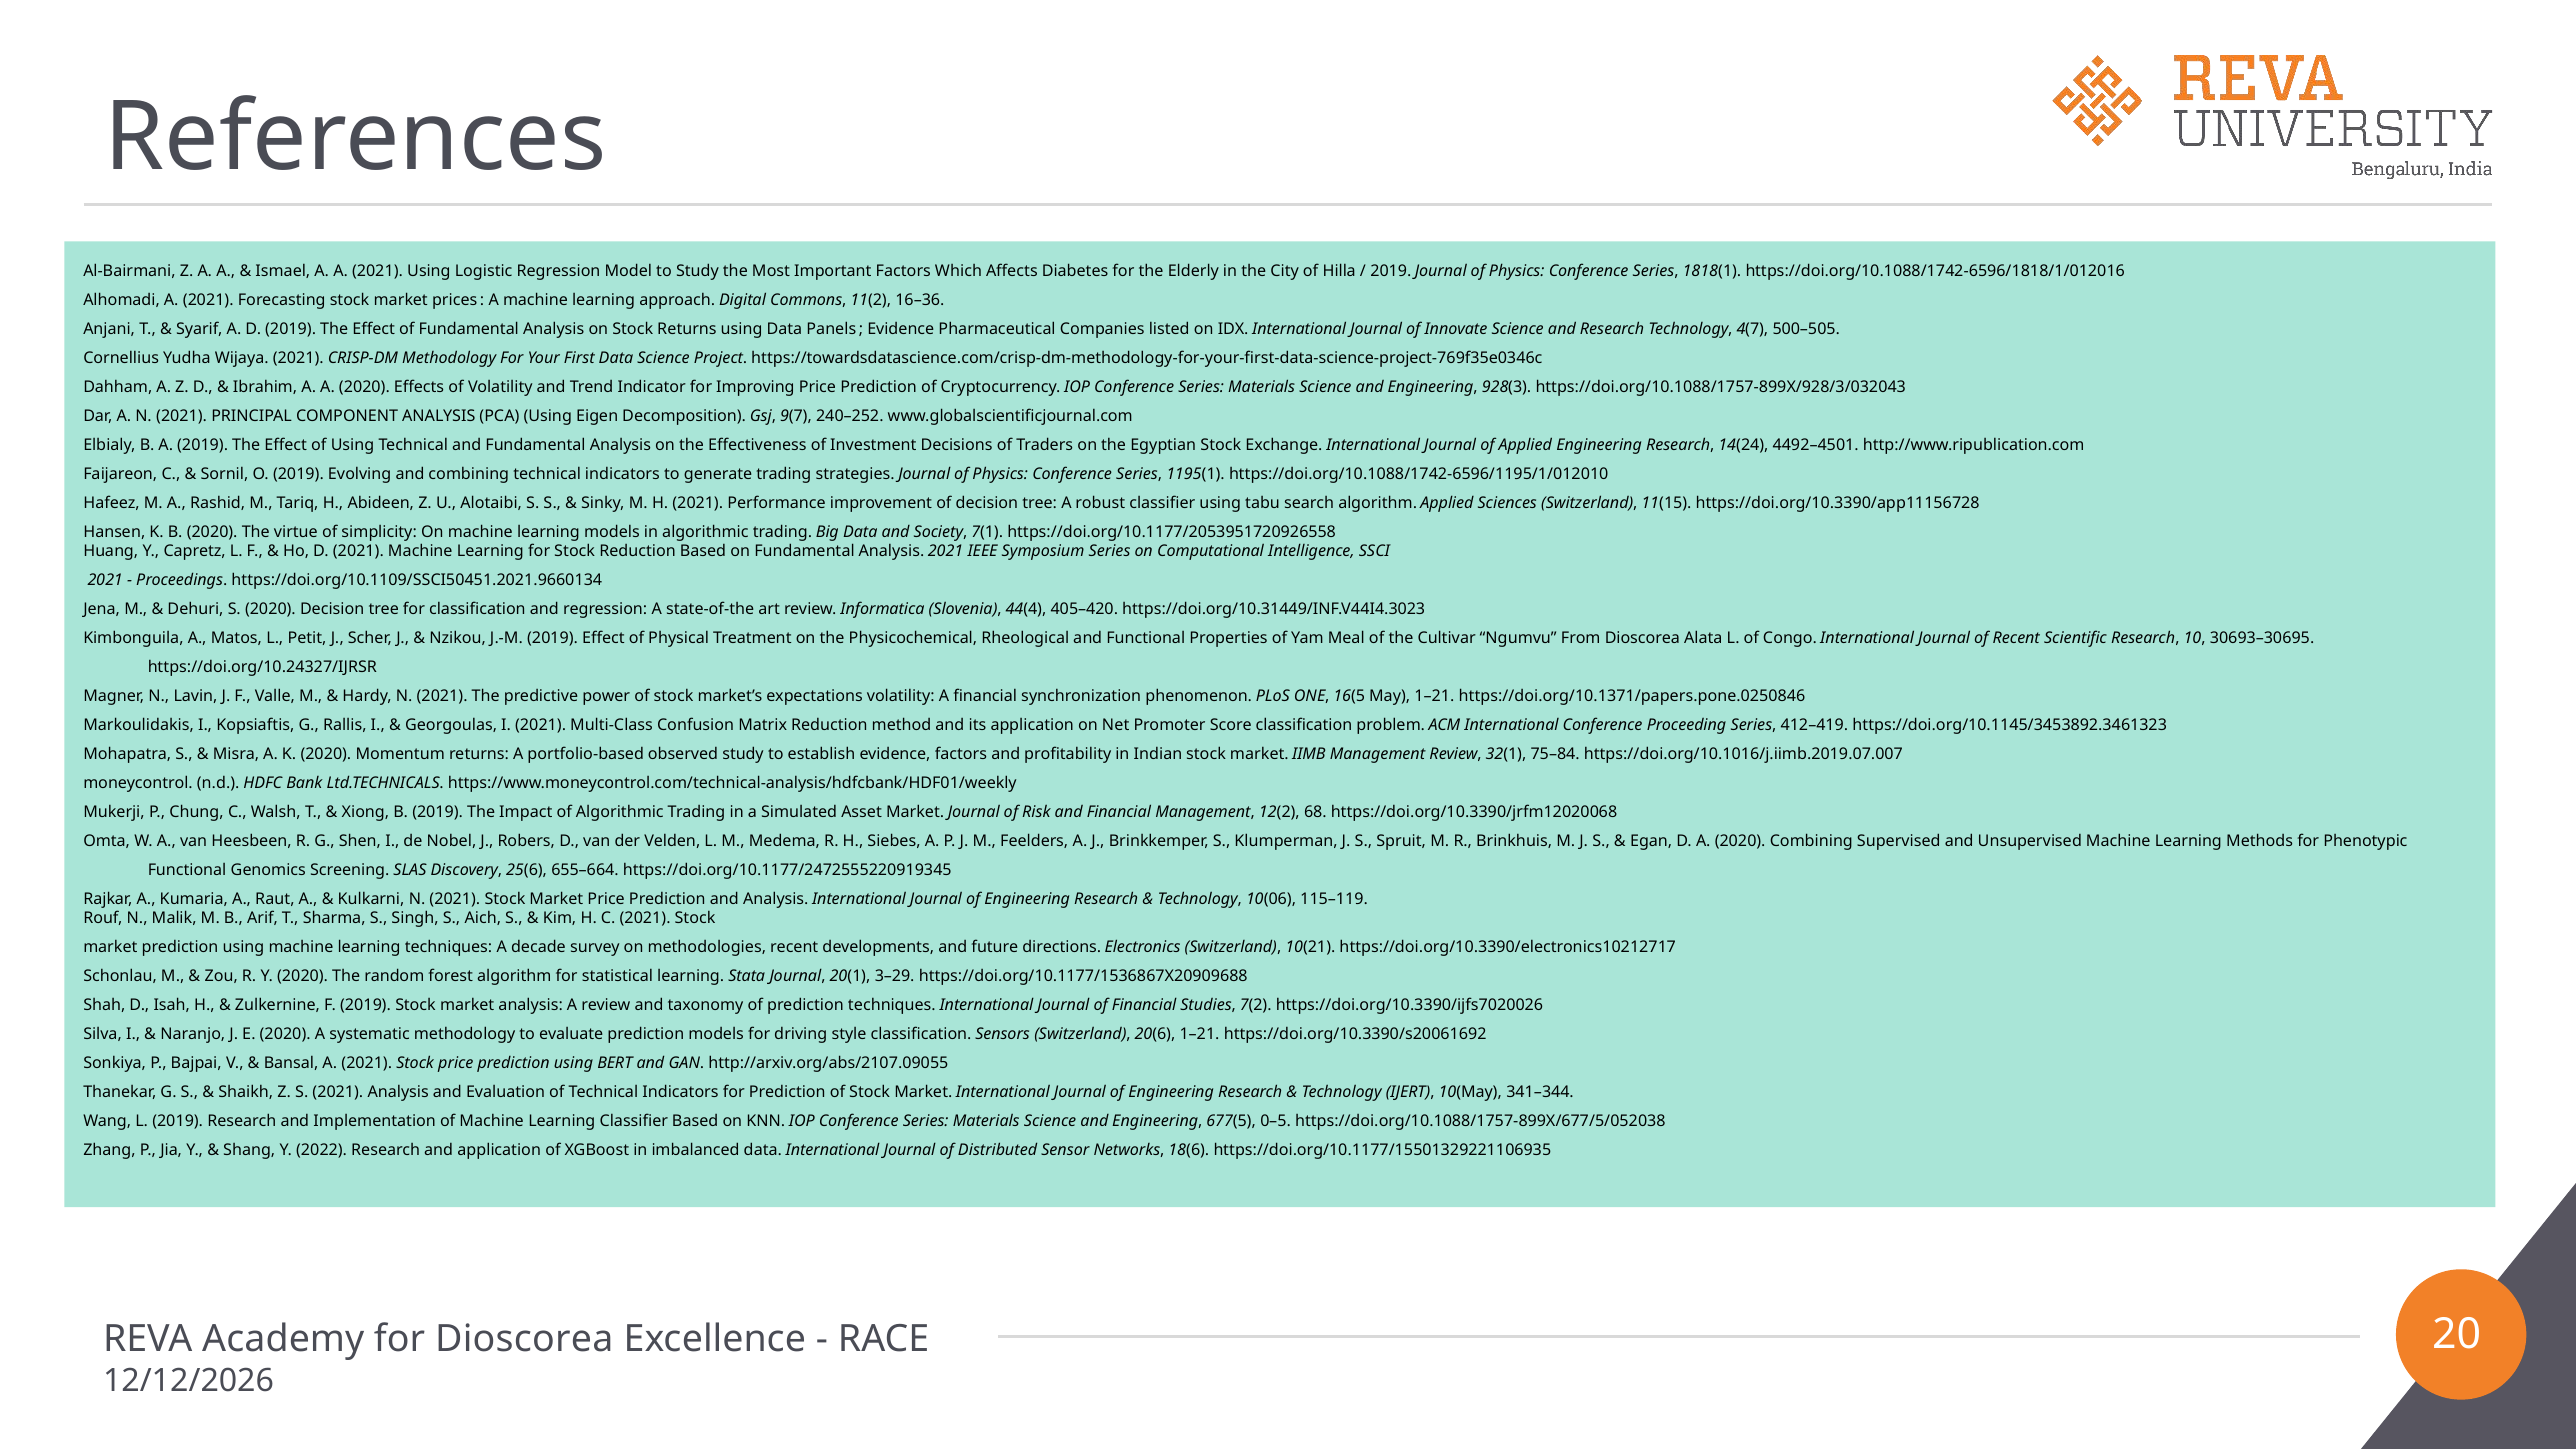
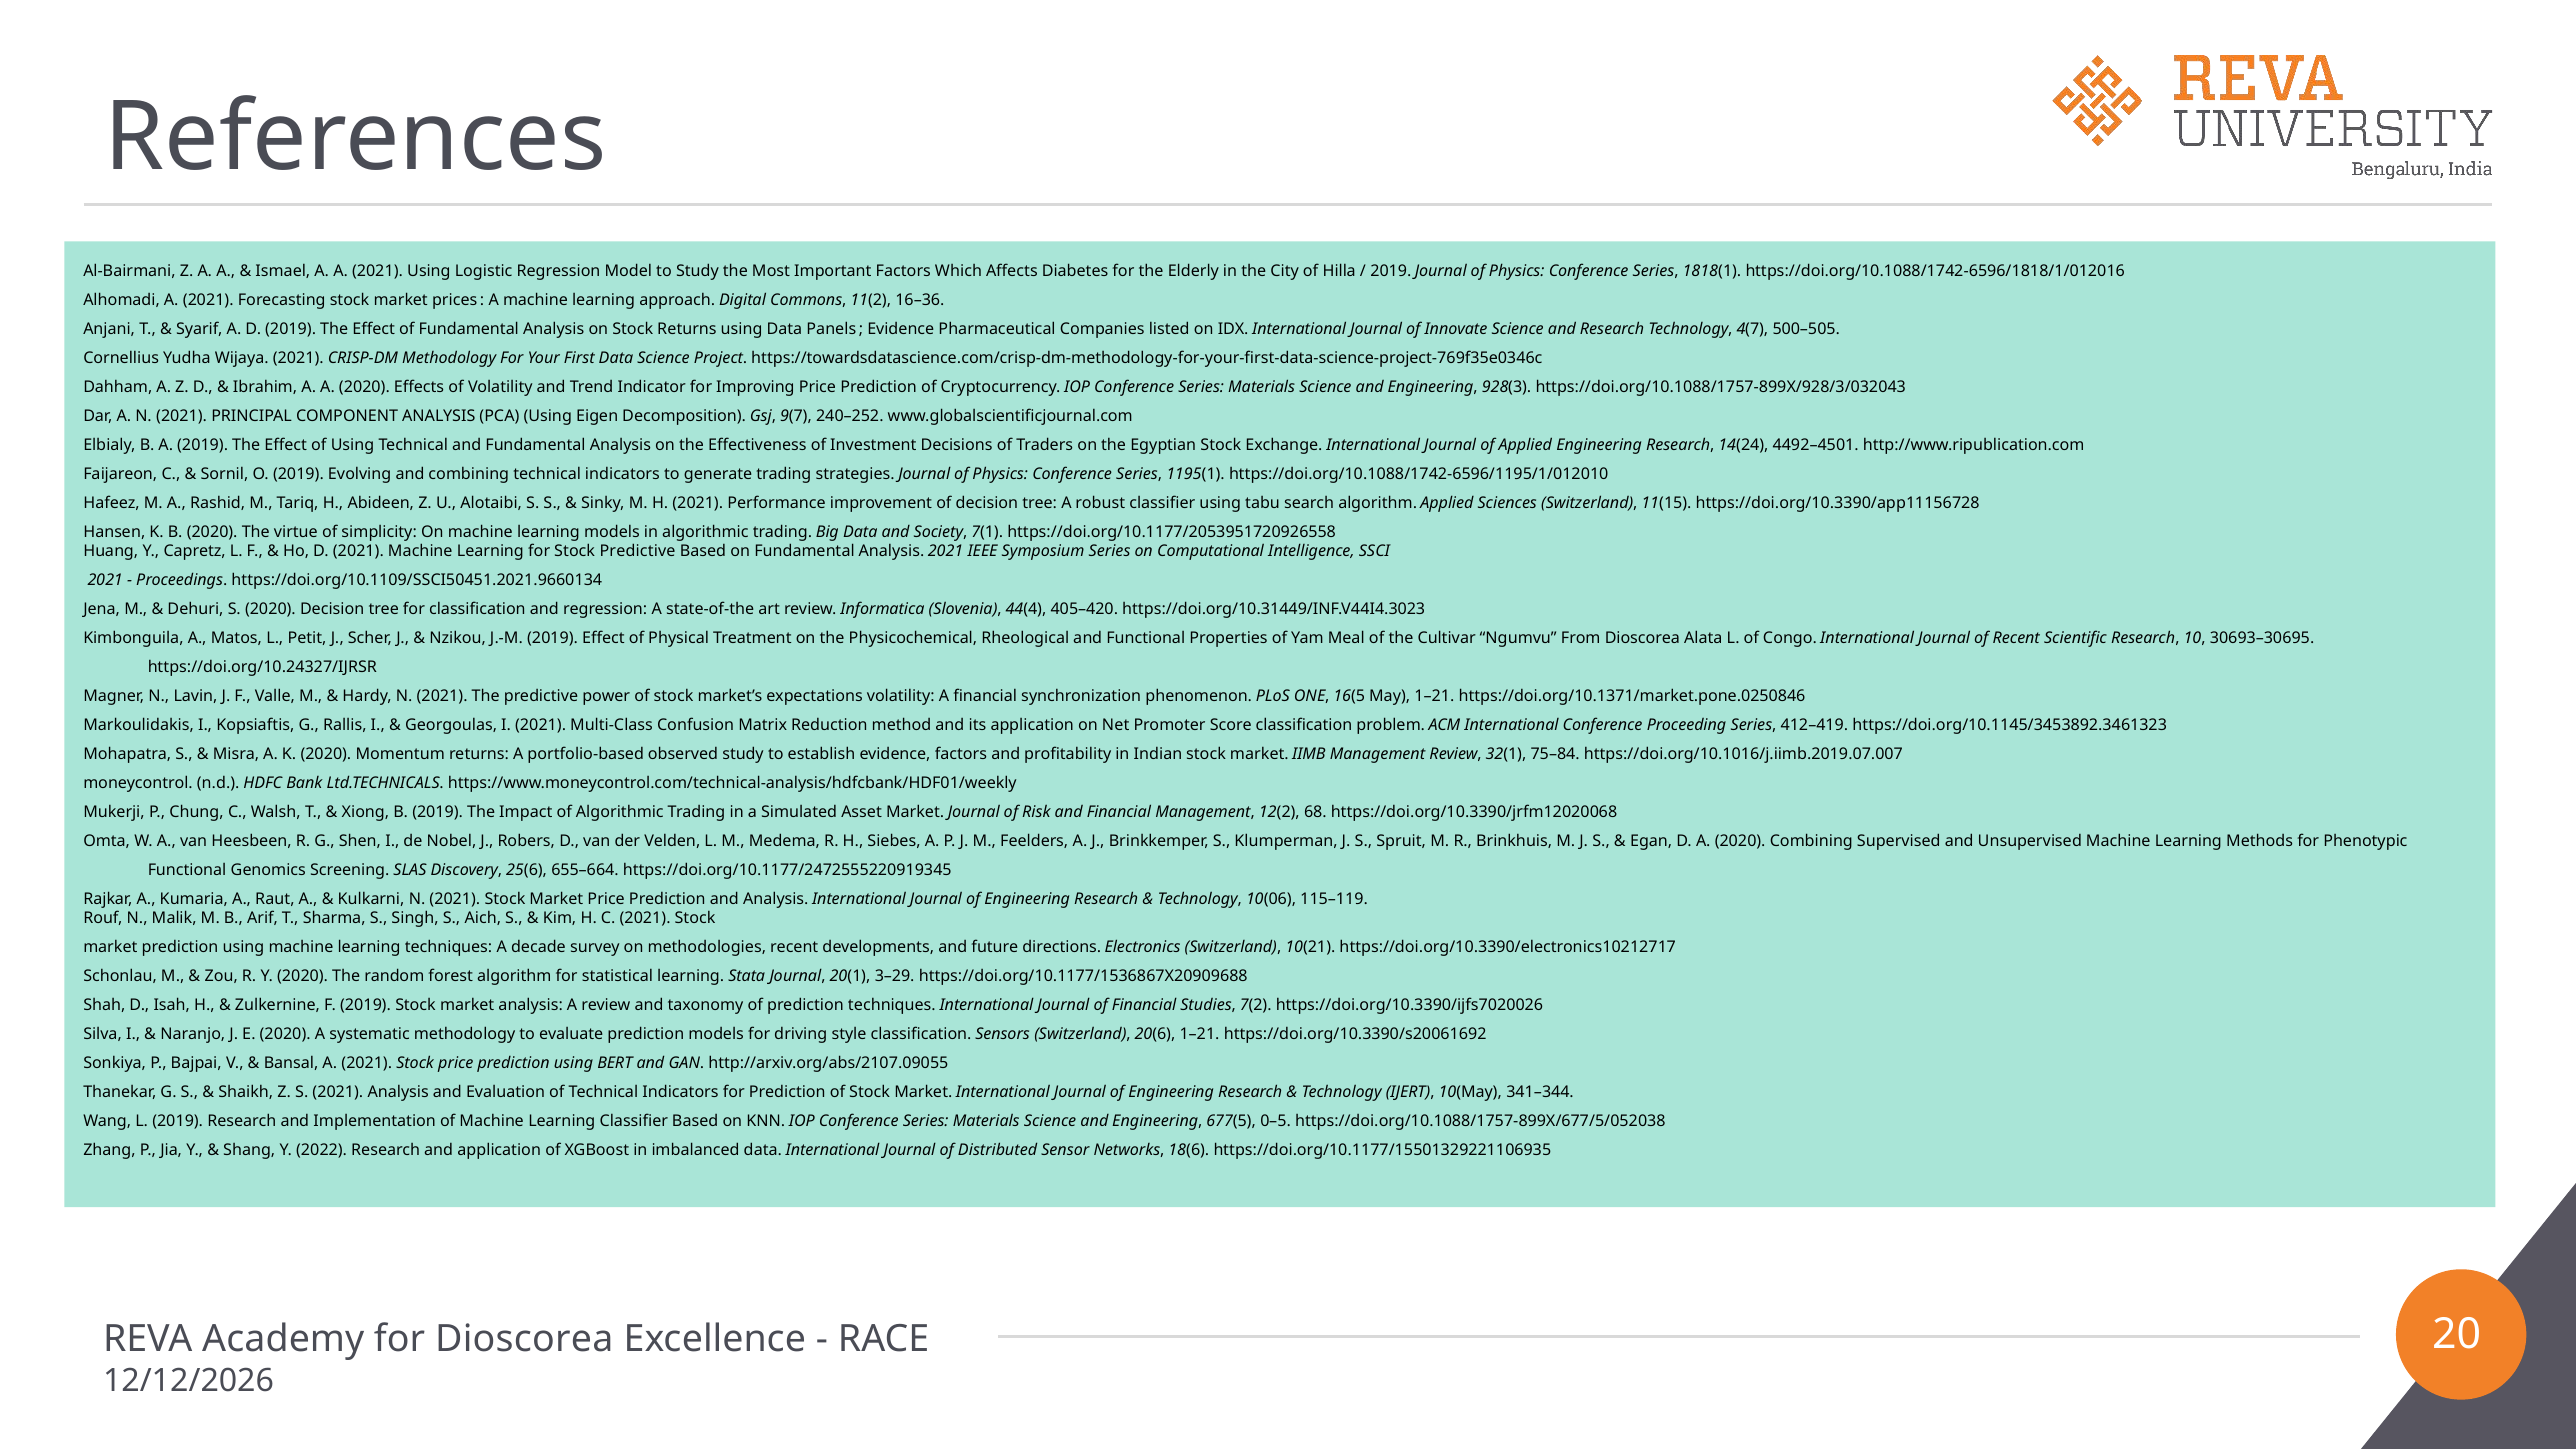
Stock Reduction: Reduction -> Predictive (638, 552)
https://doi.org/10.1371/papers.pone.0250846: https://doi.org/10.1371/papers.pone.0250846 -> https://doi.org/10.1371/market.pone.0250846 (1632, 696)
